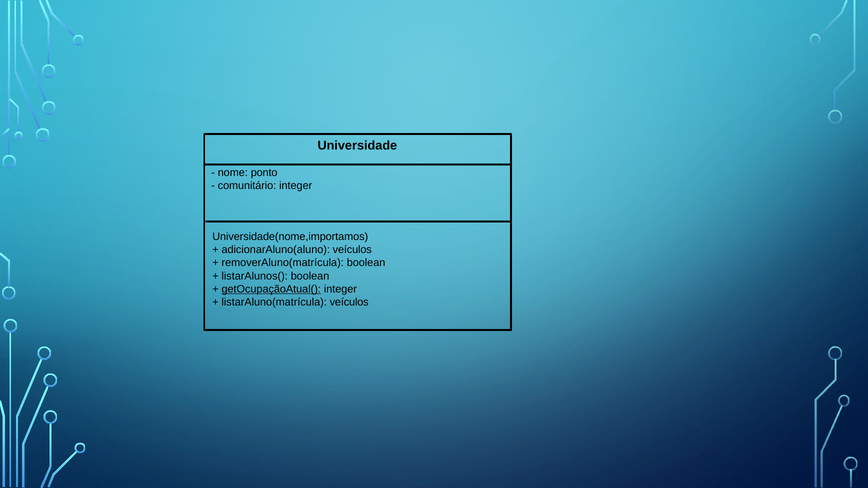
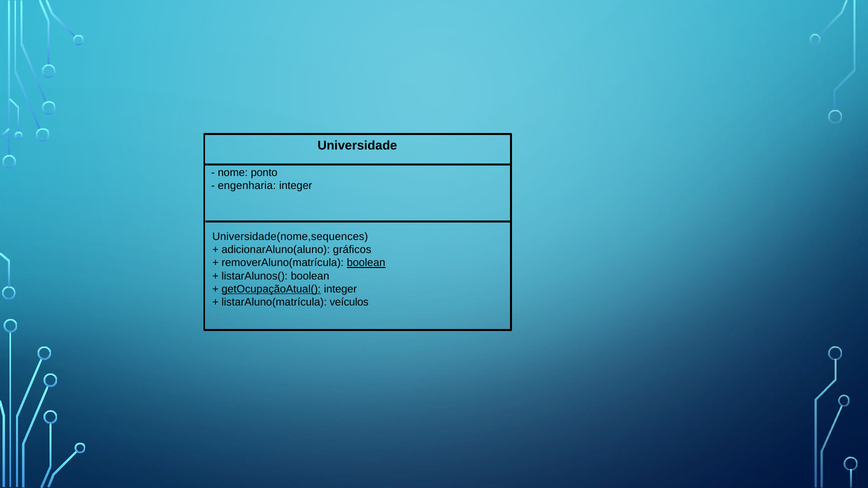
comunitário: comunitário -> engenharia (247, 186)
Universidade(nome,importamos: Universidade(nome,importamos -> Universidade(nome,sequences (290, 237)
adicionarAluno(aluno veículos: veículos -> gráficos (352, 250)
boolean underline: none -> present (366, 263)
